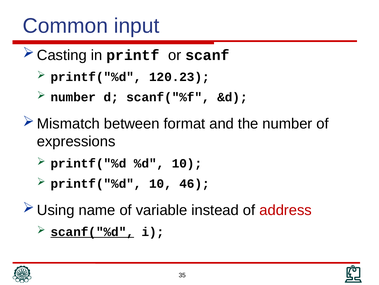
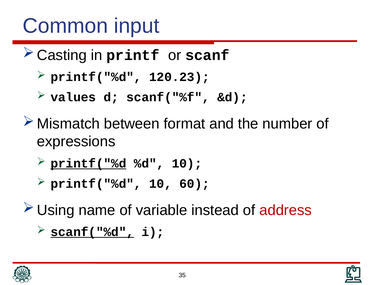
number: number -> values (73, 97)
printf("%d underline: none -> present (88, 163)
46: 46 -> 60 (195, 183)
